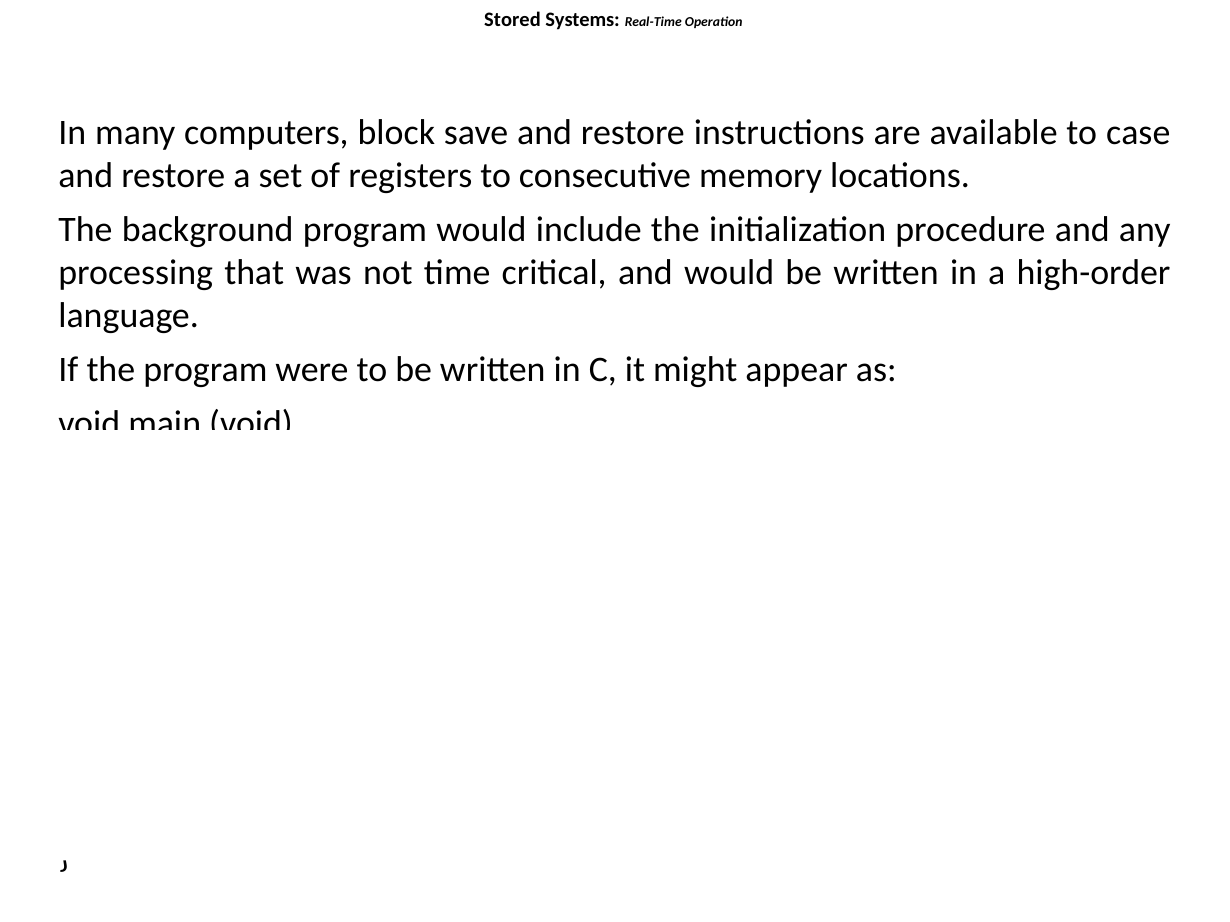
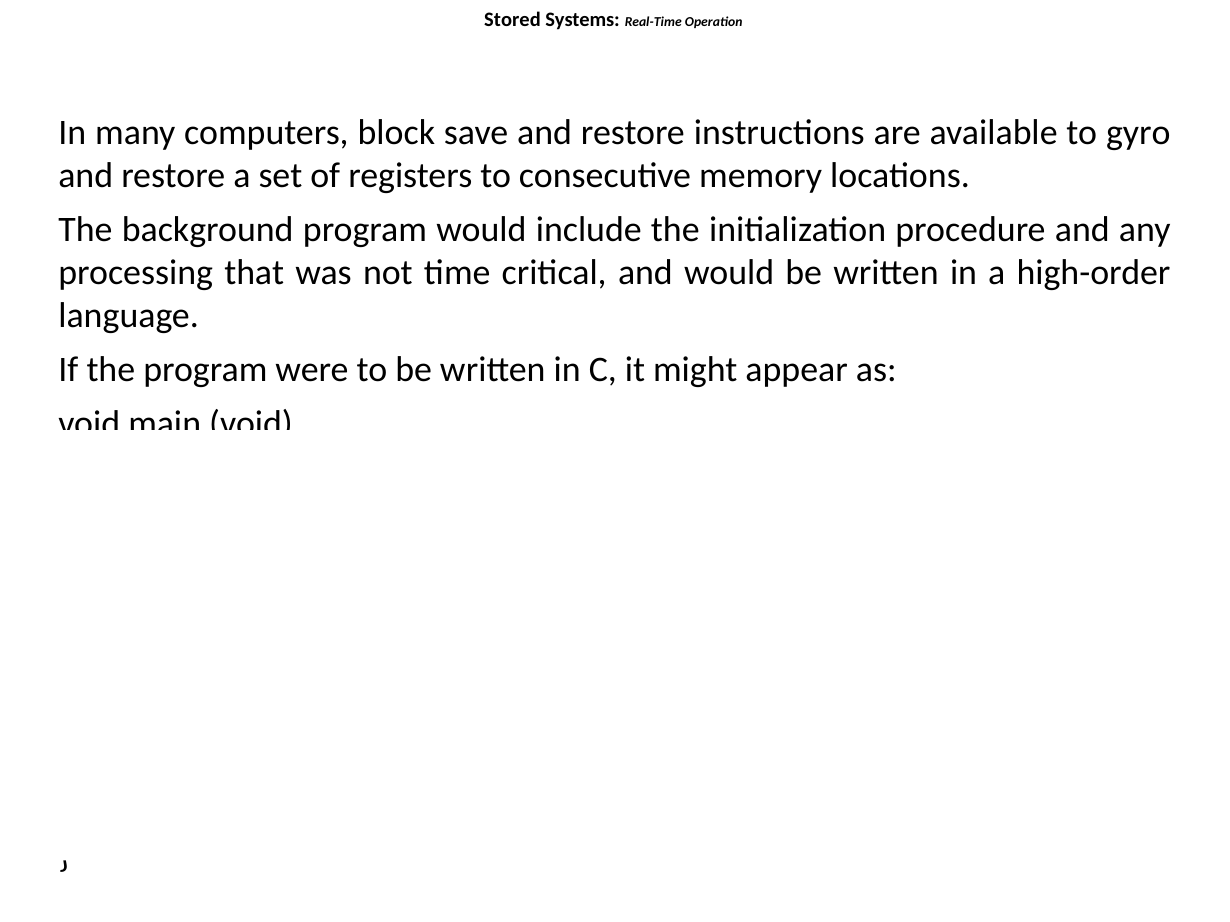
case: case -> gyro (1138, 133)
